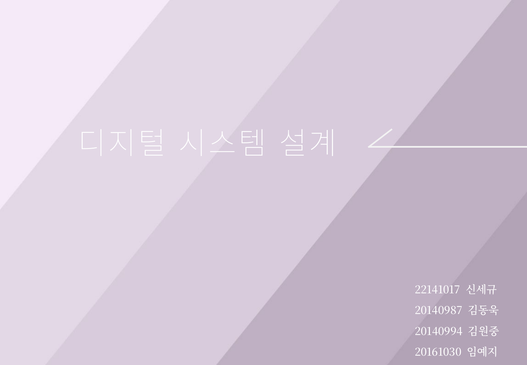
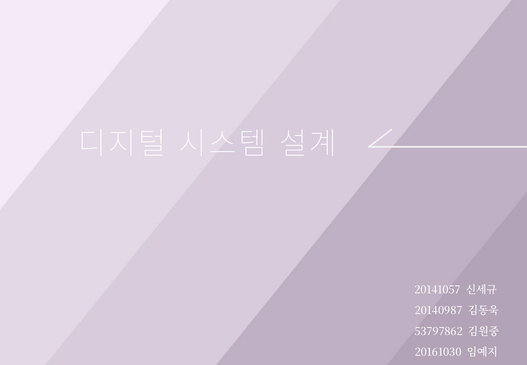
22141017: 22141017 -> 20141057 (438, 290)
20140994: 20140994 -> 53797862 (439, 331)
